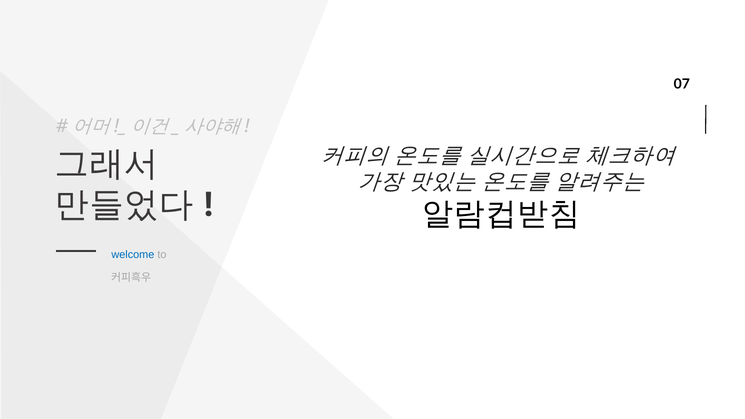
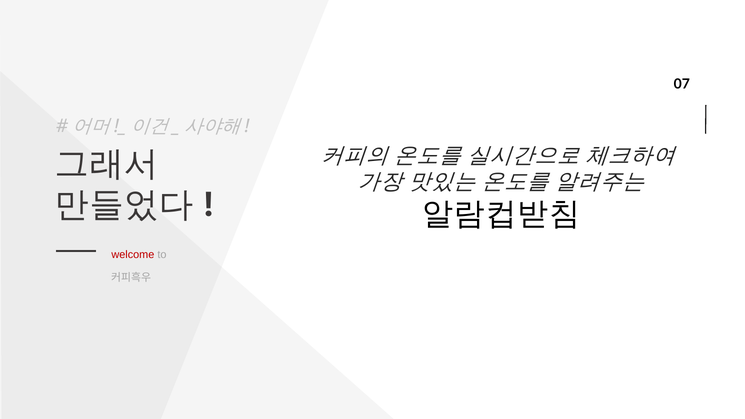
welcome colour: blue -> red (133, 255)
